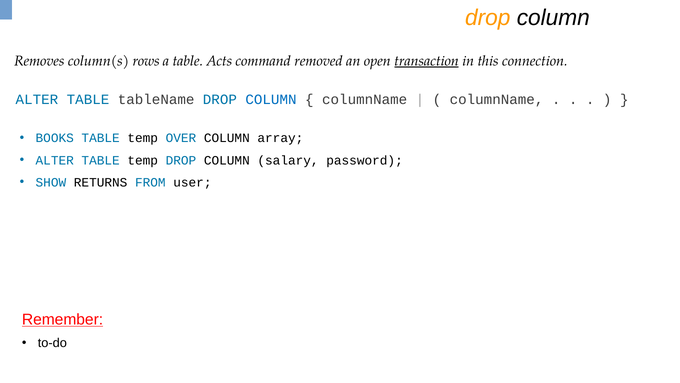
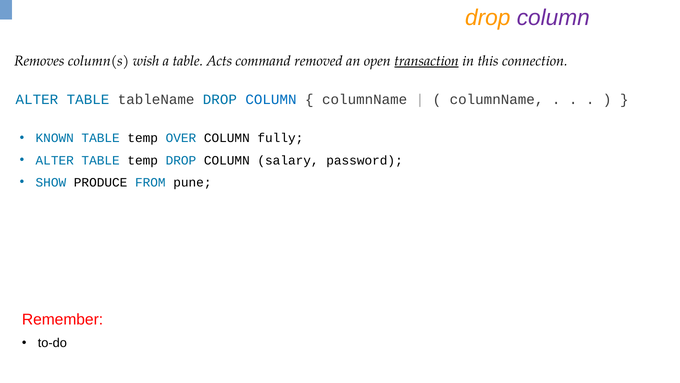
column colour: black -> purple (553, 18)
rows: rows -> wish (146, 61)
BOOKS: BOOKS -> KNOWN (55, 138)
array: array -> fully (280, 138)
RETURNS: RETURNS -> PRODUCE (101, 182)
user: user -> pune (192, 182)
Remember underline: present -> none (63, 319)
